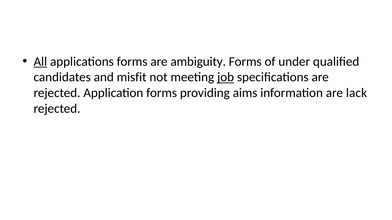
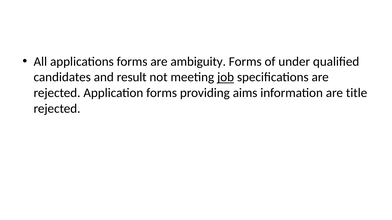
All underline: present -> none (40, 62)
misfit: misfit -> result (132, 77)
lack: lack -> title (357, 93)
